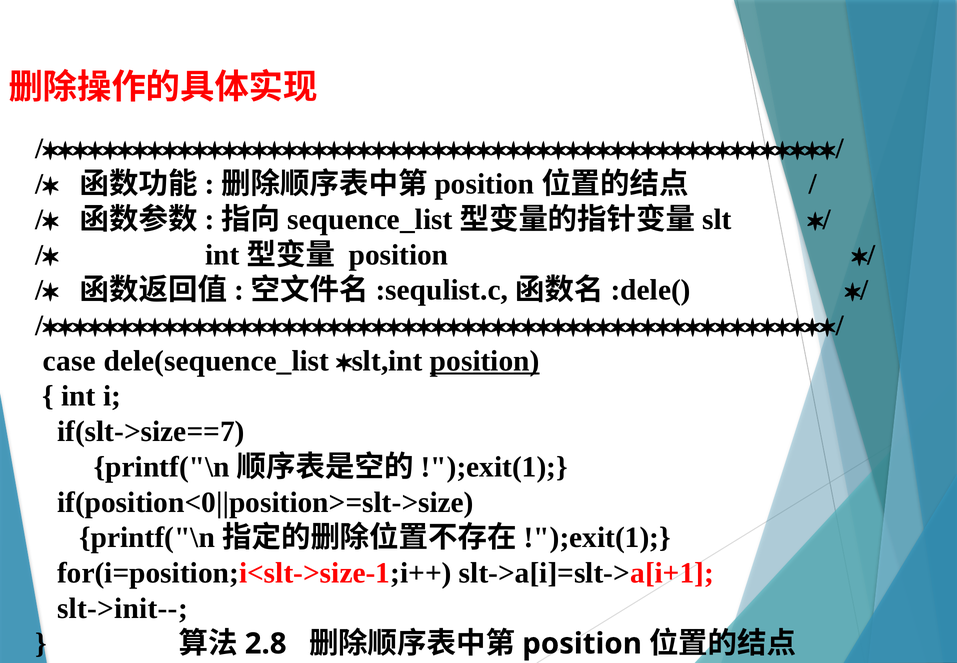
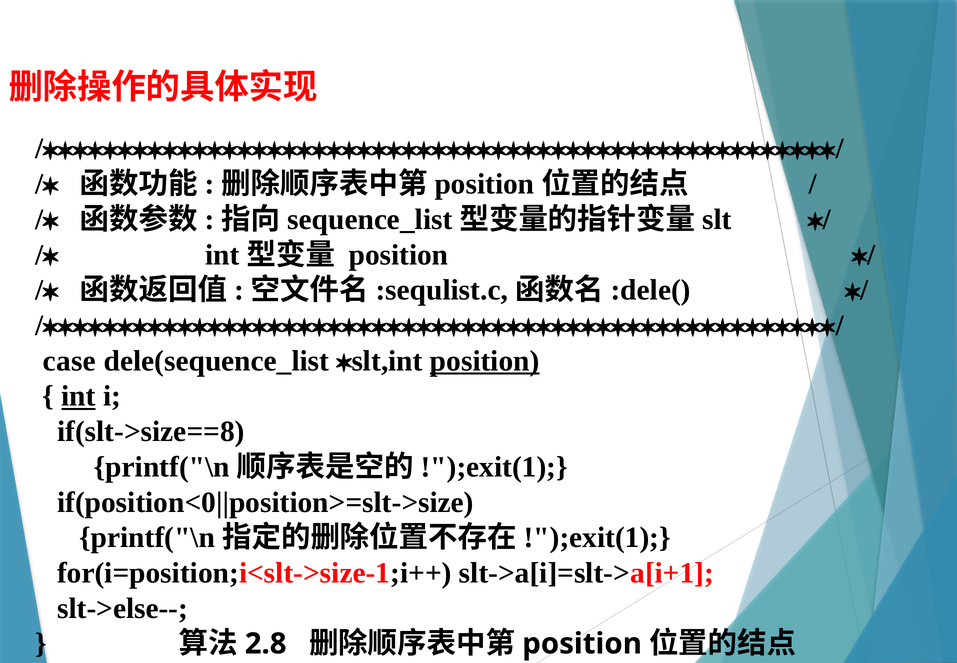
int underline: none -> present (78, 396)
if(slt->size==7: if(slt->size==7 -> if(slt->size==8 (151, 431)
slt->init--: slt->init-- -> slt->else-- (123, 608)
